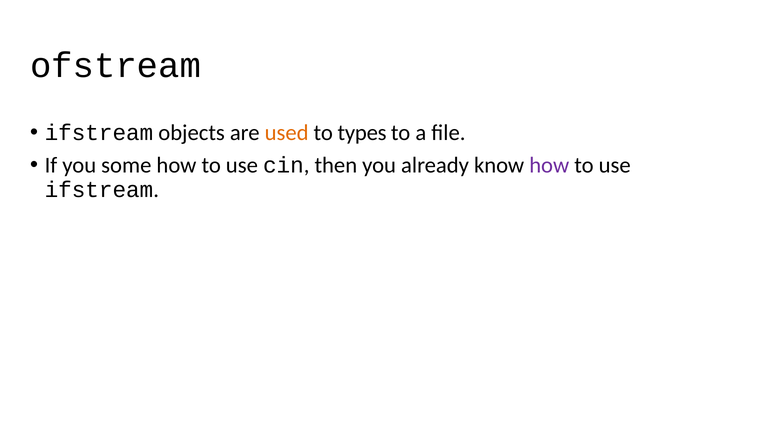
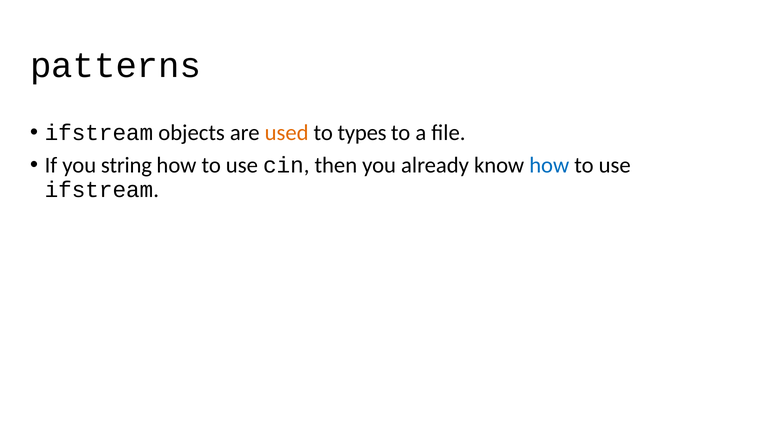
ofstream: ofstream -> patterns (116, 65)
some: some -> string (126, 165)
how colour: purple -> blue (549, 165)
